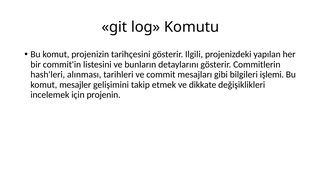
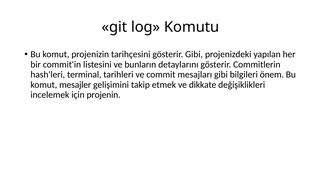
gösterir Ilgili: Ilgili -> Gibi (194, 54)
alınması: alınması -> terminal (84, 74)
işlemi: işlemi -> önem (272, 74)
